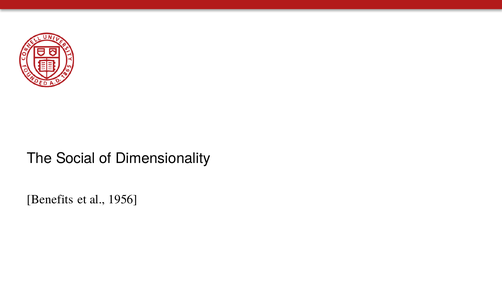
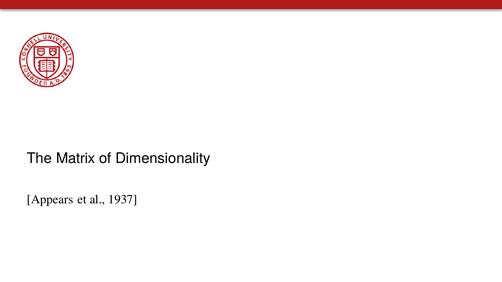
Social: Social -> Matrix (76, 158)
Benefits: Benefits -> Appears (50, 200)
1956: 1956 -> 1937 (123, 200)
